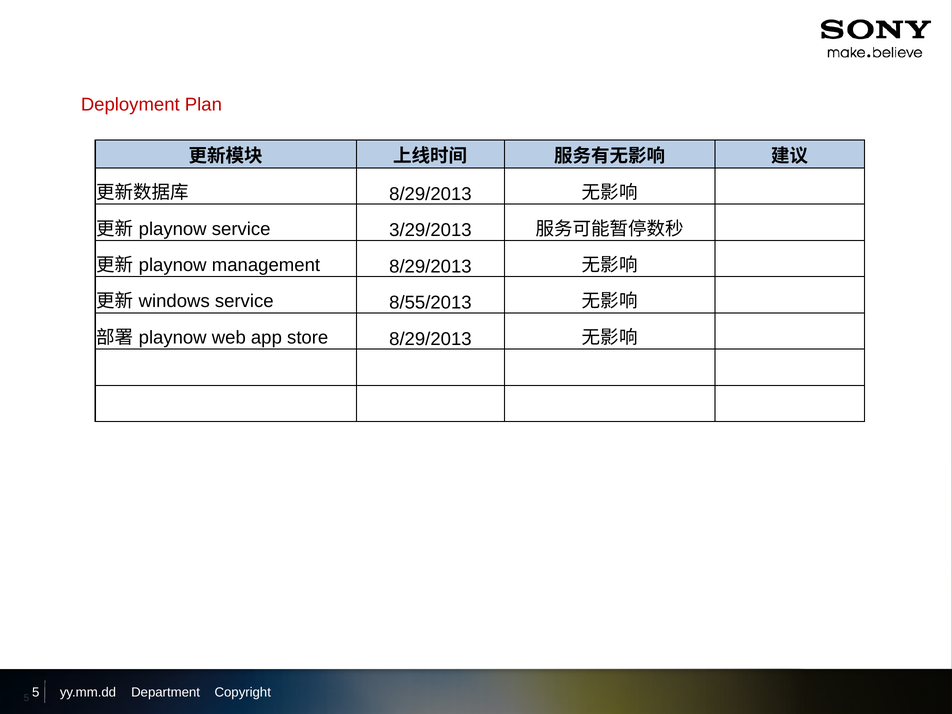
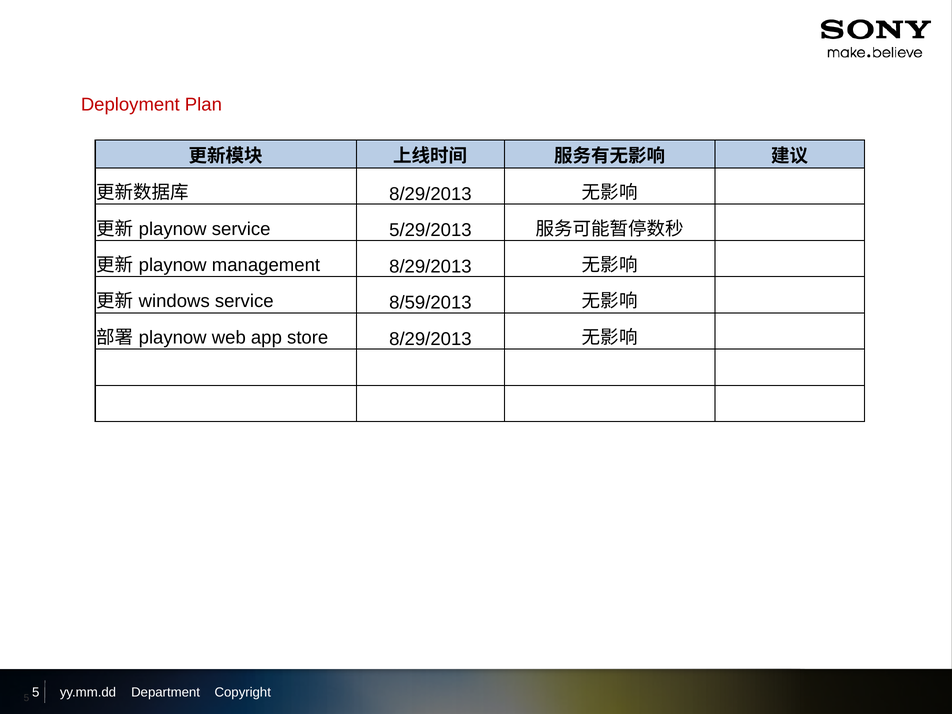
3/29/2013: 3/29/2013 -> 5/29/2013 (430, 230)
8/55/2013: 8/55/2013 -> 8/59/2013 (430, 303)
